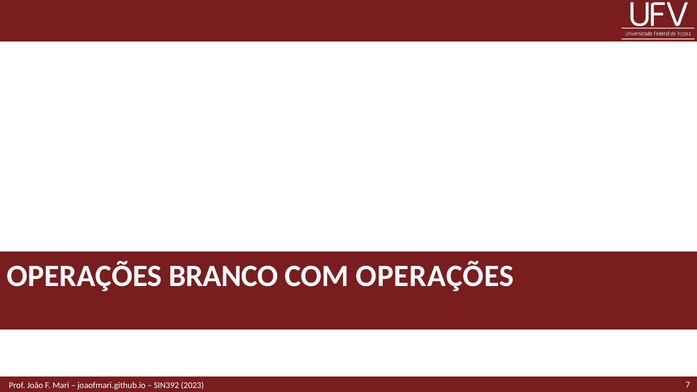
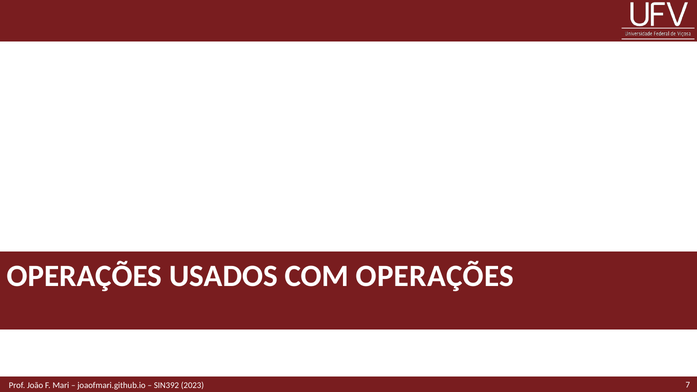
BRANCO: BRANCO -> USADOS (223, 276)
